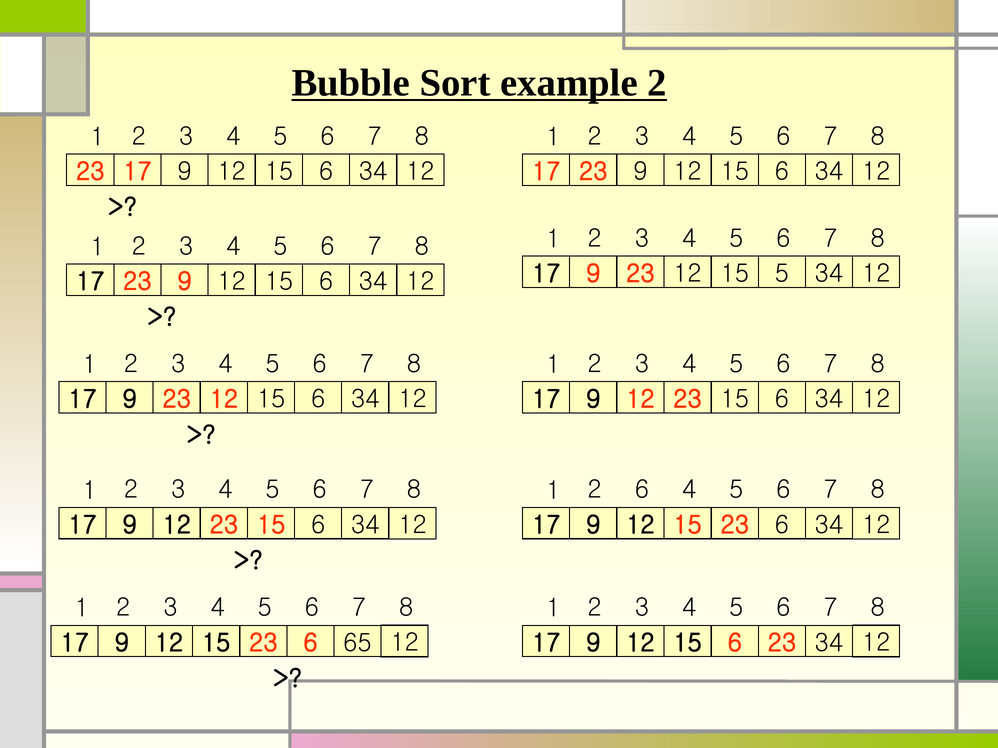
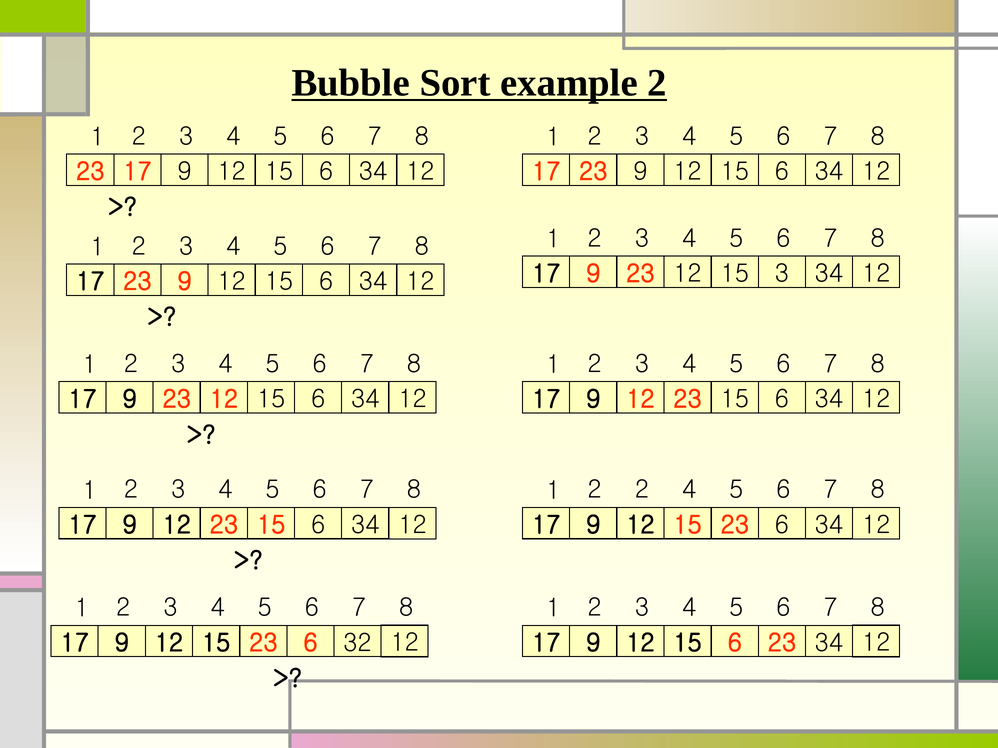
15 5: 5 -> 3 (782, 274)
2 6: 6 -> 2 (642, 490)
65: 65 -> 32 (357, 643)
